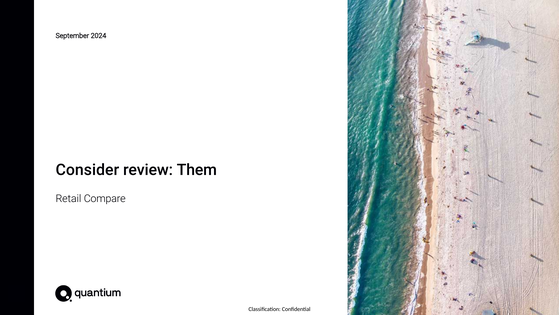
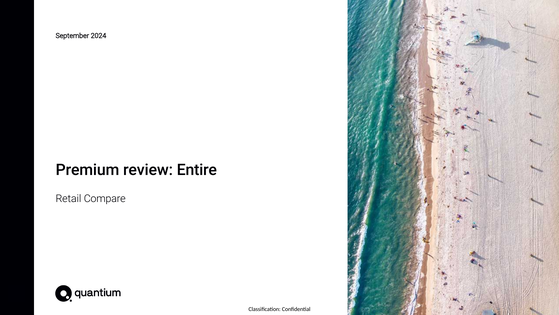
Consider: Consider -> Premium (87, 170)
Them: Them -> Entire (197, 170)
